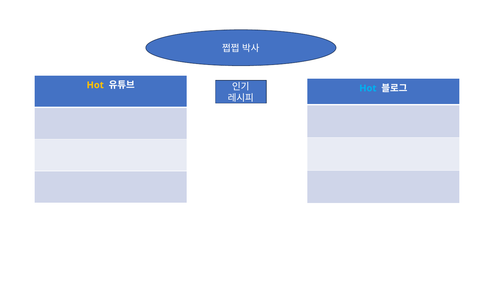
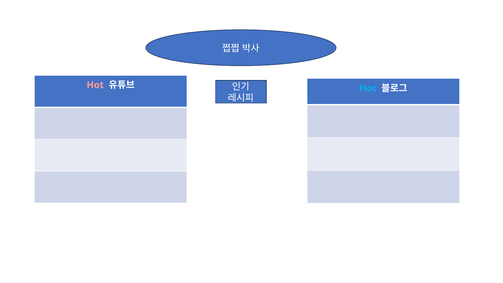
Hot colour: yellow -> pink (95, 85)
